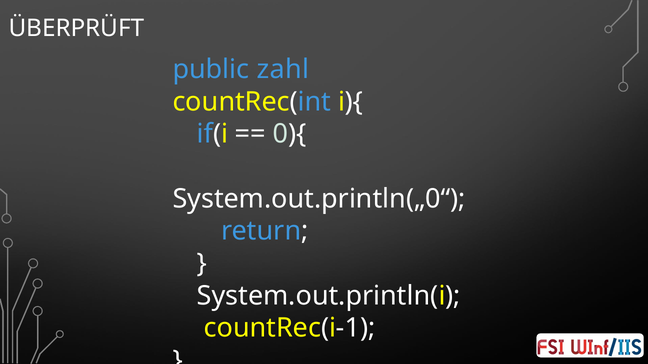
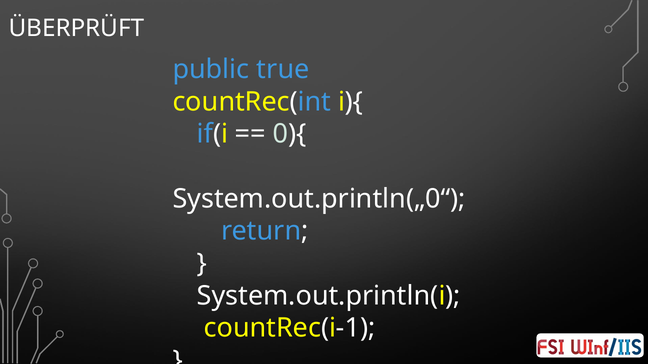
zahl: zahl -> true (283, 69)
